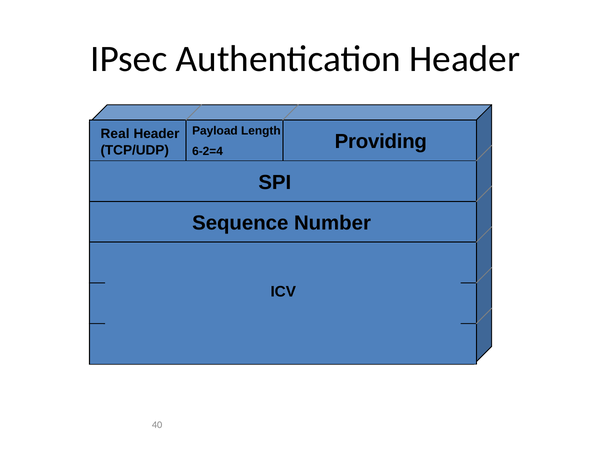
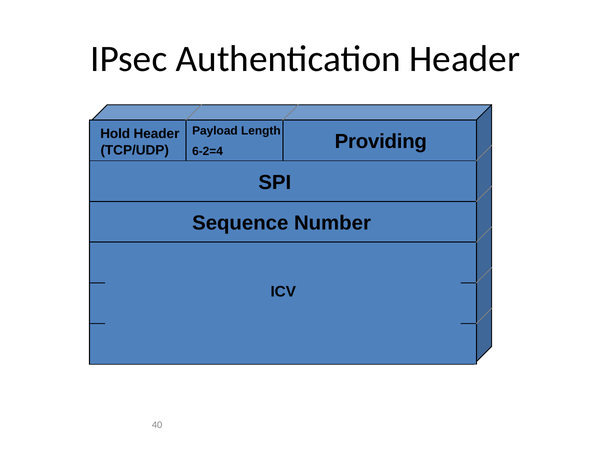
Real: Real -> Hold (115, 134)
